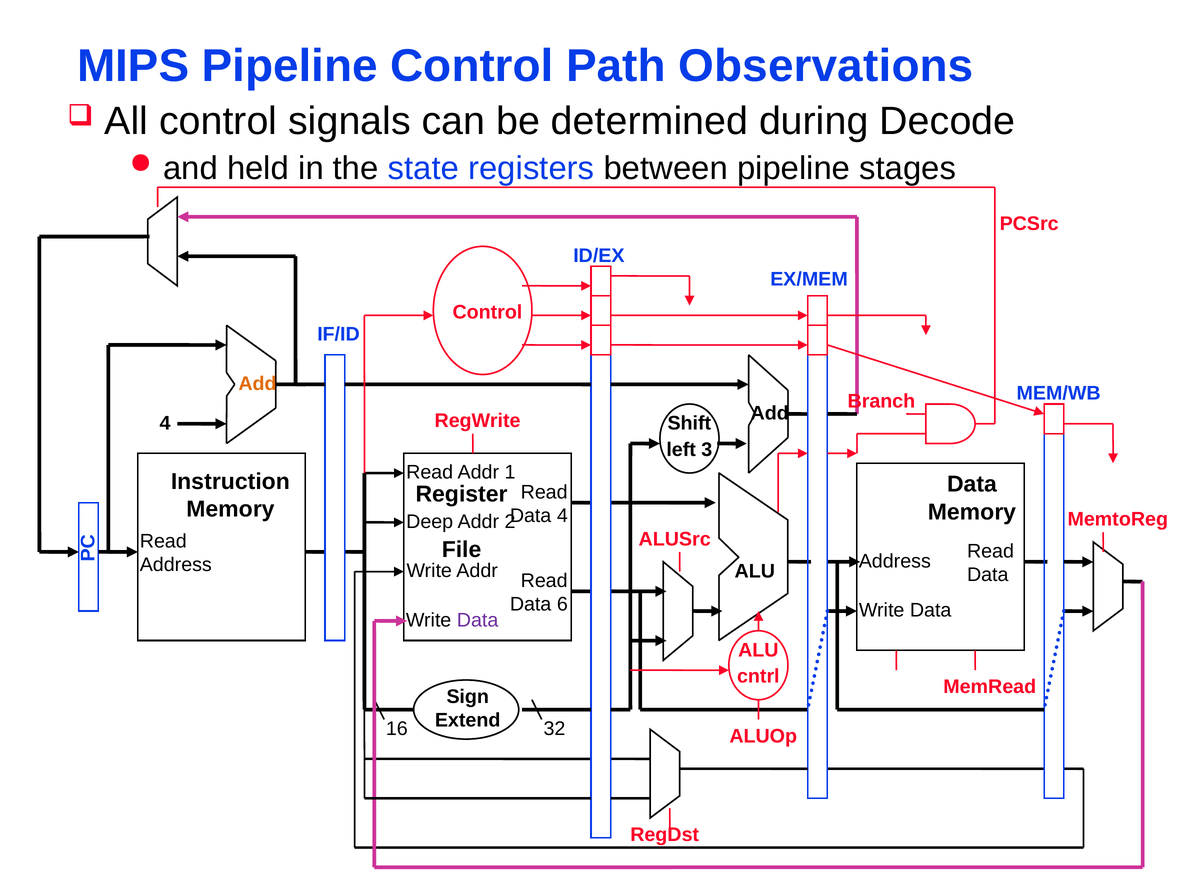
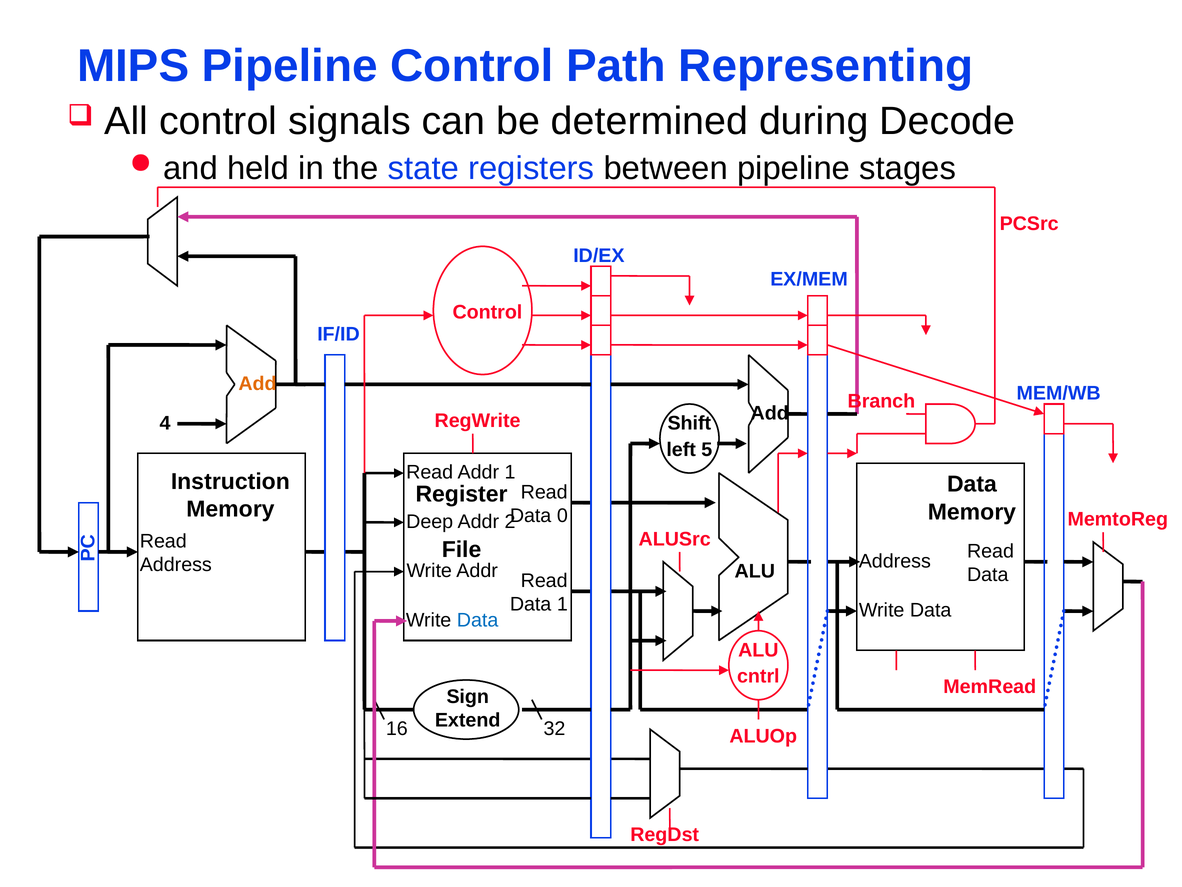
Observations: Observations -> Representing (826, 66)
3: 3 -> 5 (707, 449)
4: 4 -> 0 (562, 515)
Data 6: 6 -> 1 (562, 604)
Data colour: purple -> blue (478, 620)
